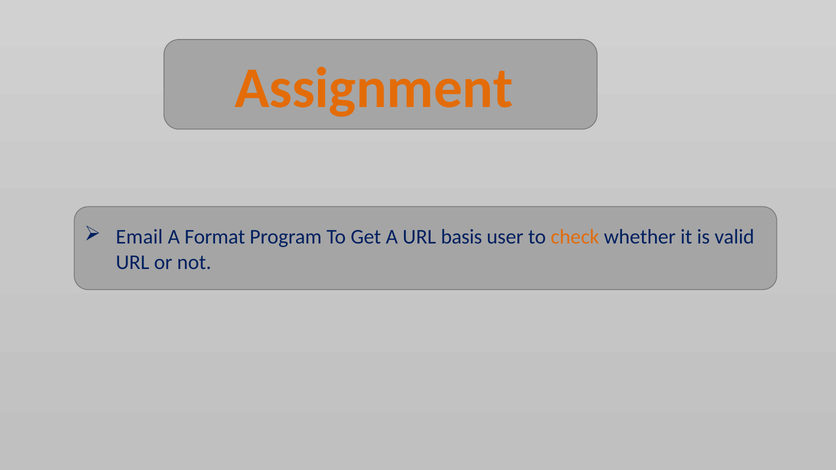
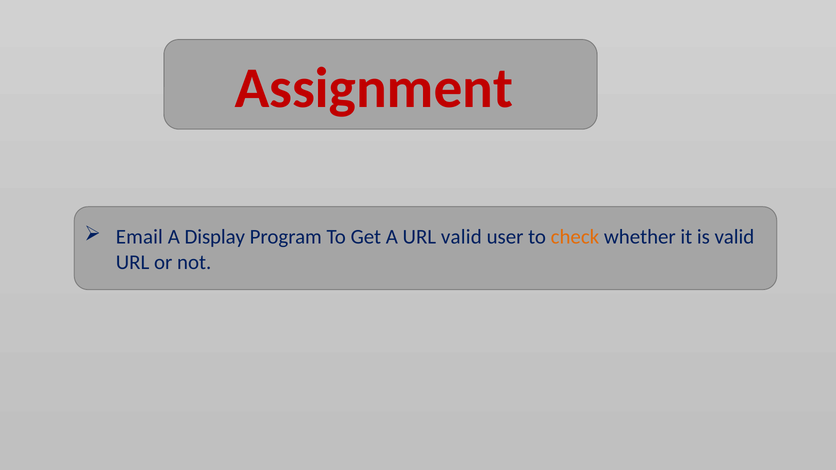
Assignment colour: orange -> red (374, 88)
Format: Format -> Display (215, 237)
URL basis: basis -> valid (461, 237)
